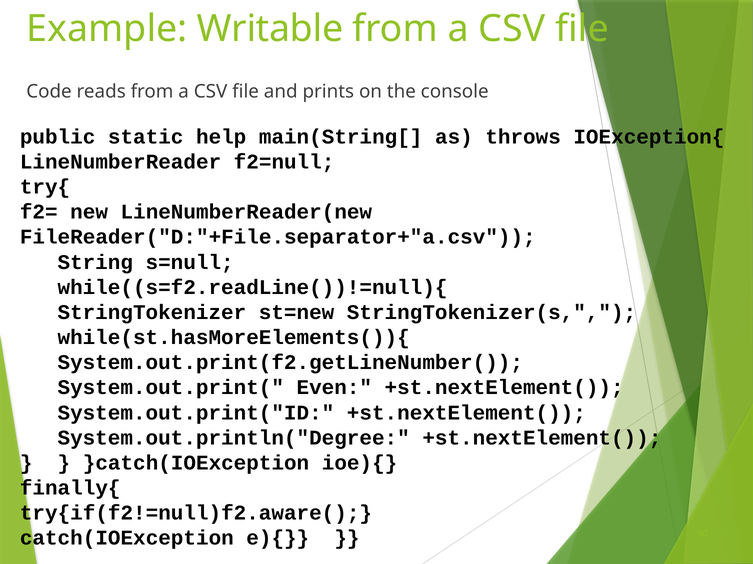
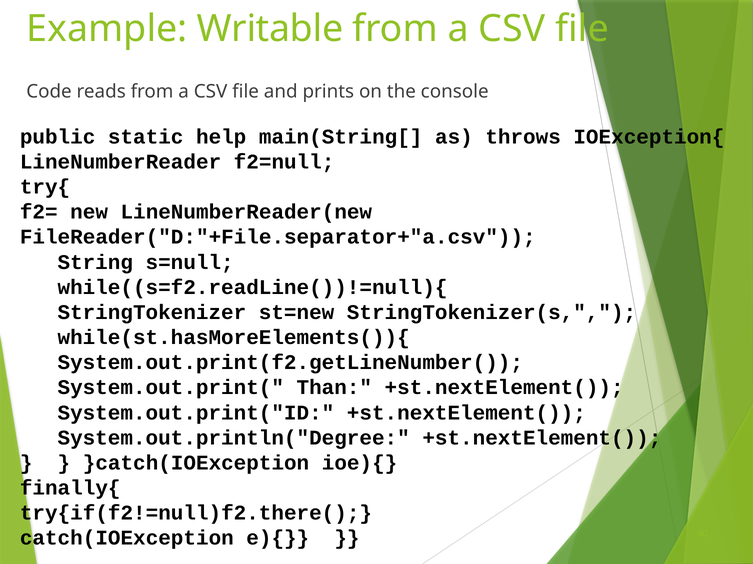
Even: Even -> Than (334, 388)
try{if(f2!=null)f2.aware(: try{if(f2!=null)f2.aware( -> try{if(f2!=null)f2.there( (196, 514)
